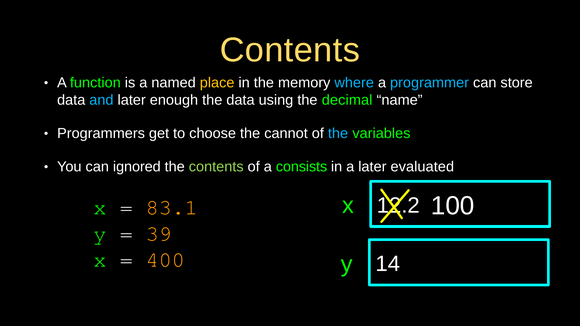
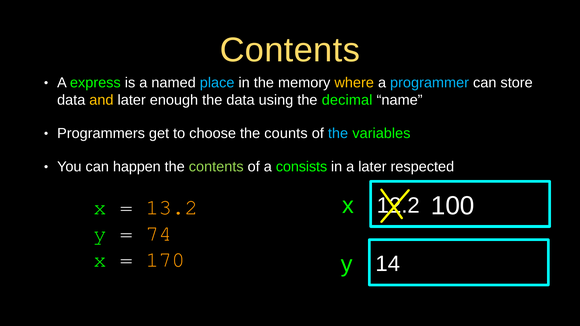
function: function -> express (95, 83)
place colour: yellow -> light blue (217, 83)
where colour: light blue -> yellow (354, 83)
and colour: light blue -> yellow (101, 100)
cannot: cannot -> counts (286, 134)
ignored: ignored -> happen (137, 167)
evaluated: evaluated -> respected (422, 167)
83.1: 83.1 -> 13.2 (172, 208)
39: 39 -> 74 (159, 234)
400: 400 -> 170 (165, 260)
